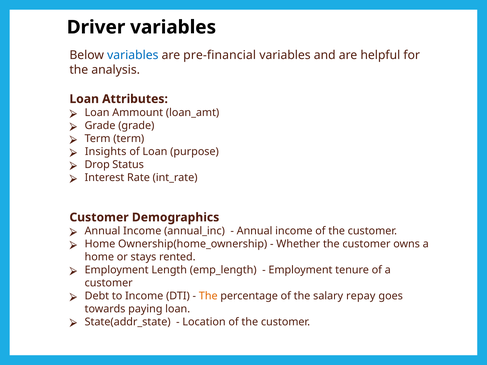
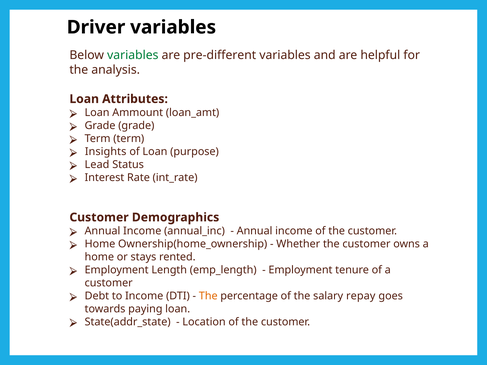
variables colour: blue -> green (133, 55)
pre-financial: pre-financial -> pre-different (220, 55)
Drop: Drop -> Lead (97, 165)
